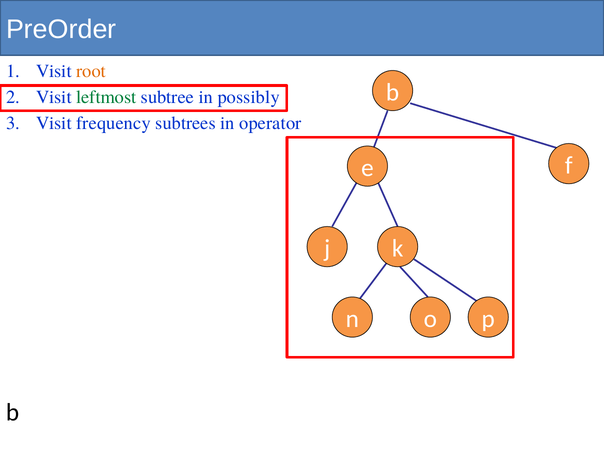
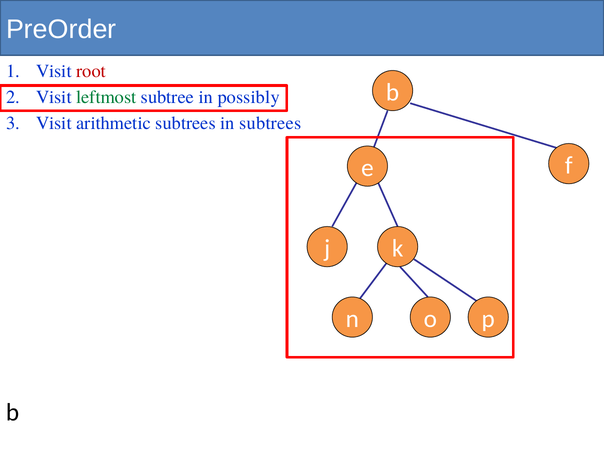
root colour: orange -> red (91, 71)
frequency: frequency -> arithmetic (114, 123)
in operator: operator -> subtrees (270, 123)
